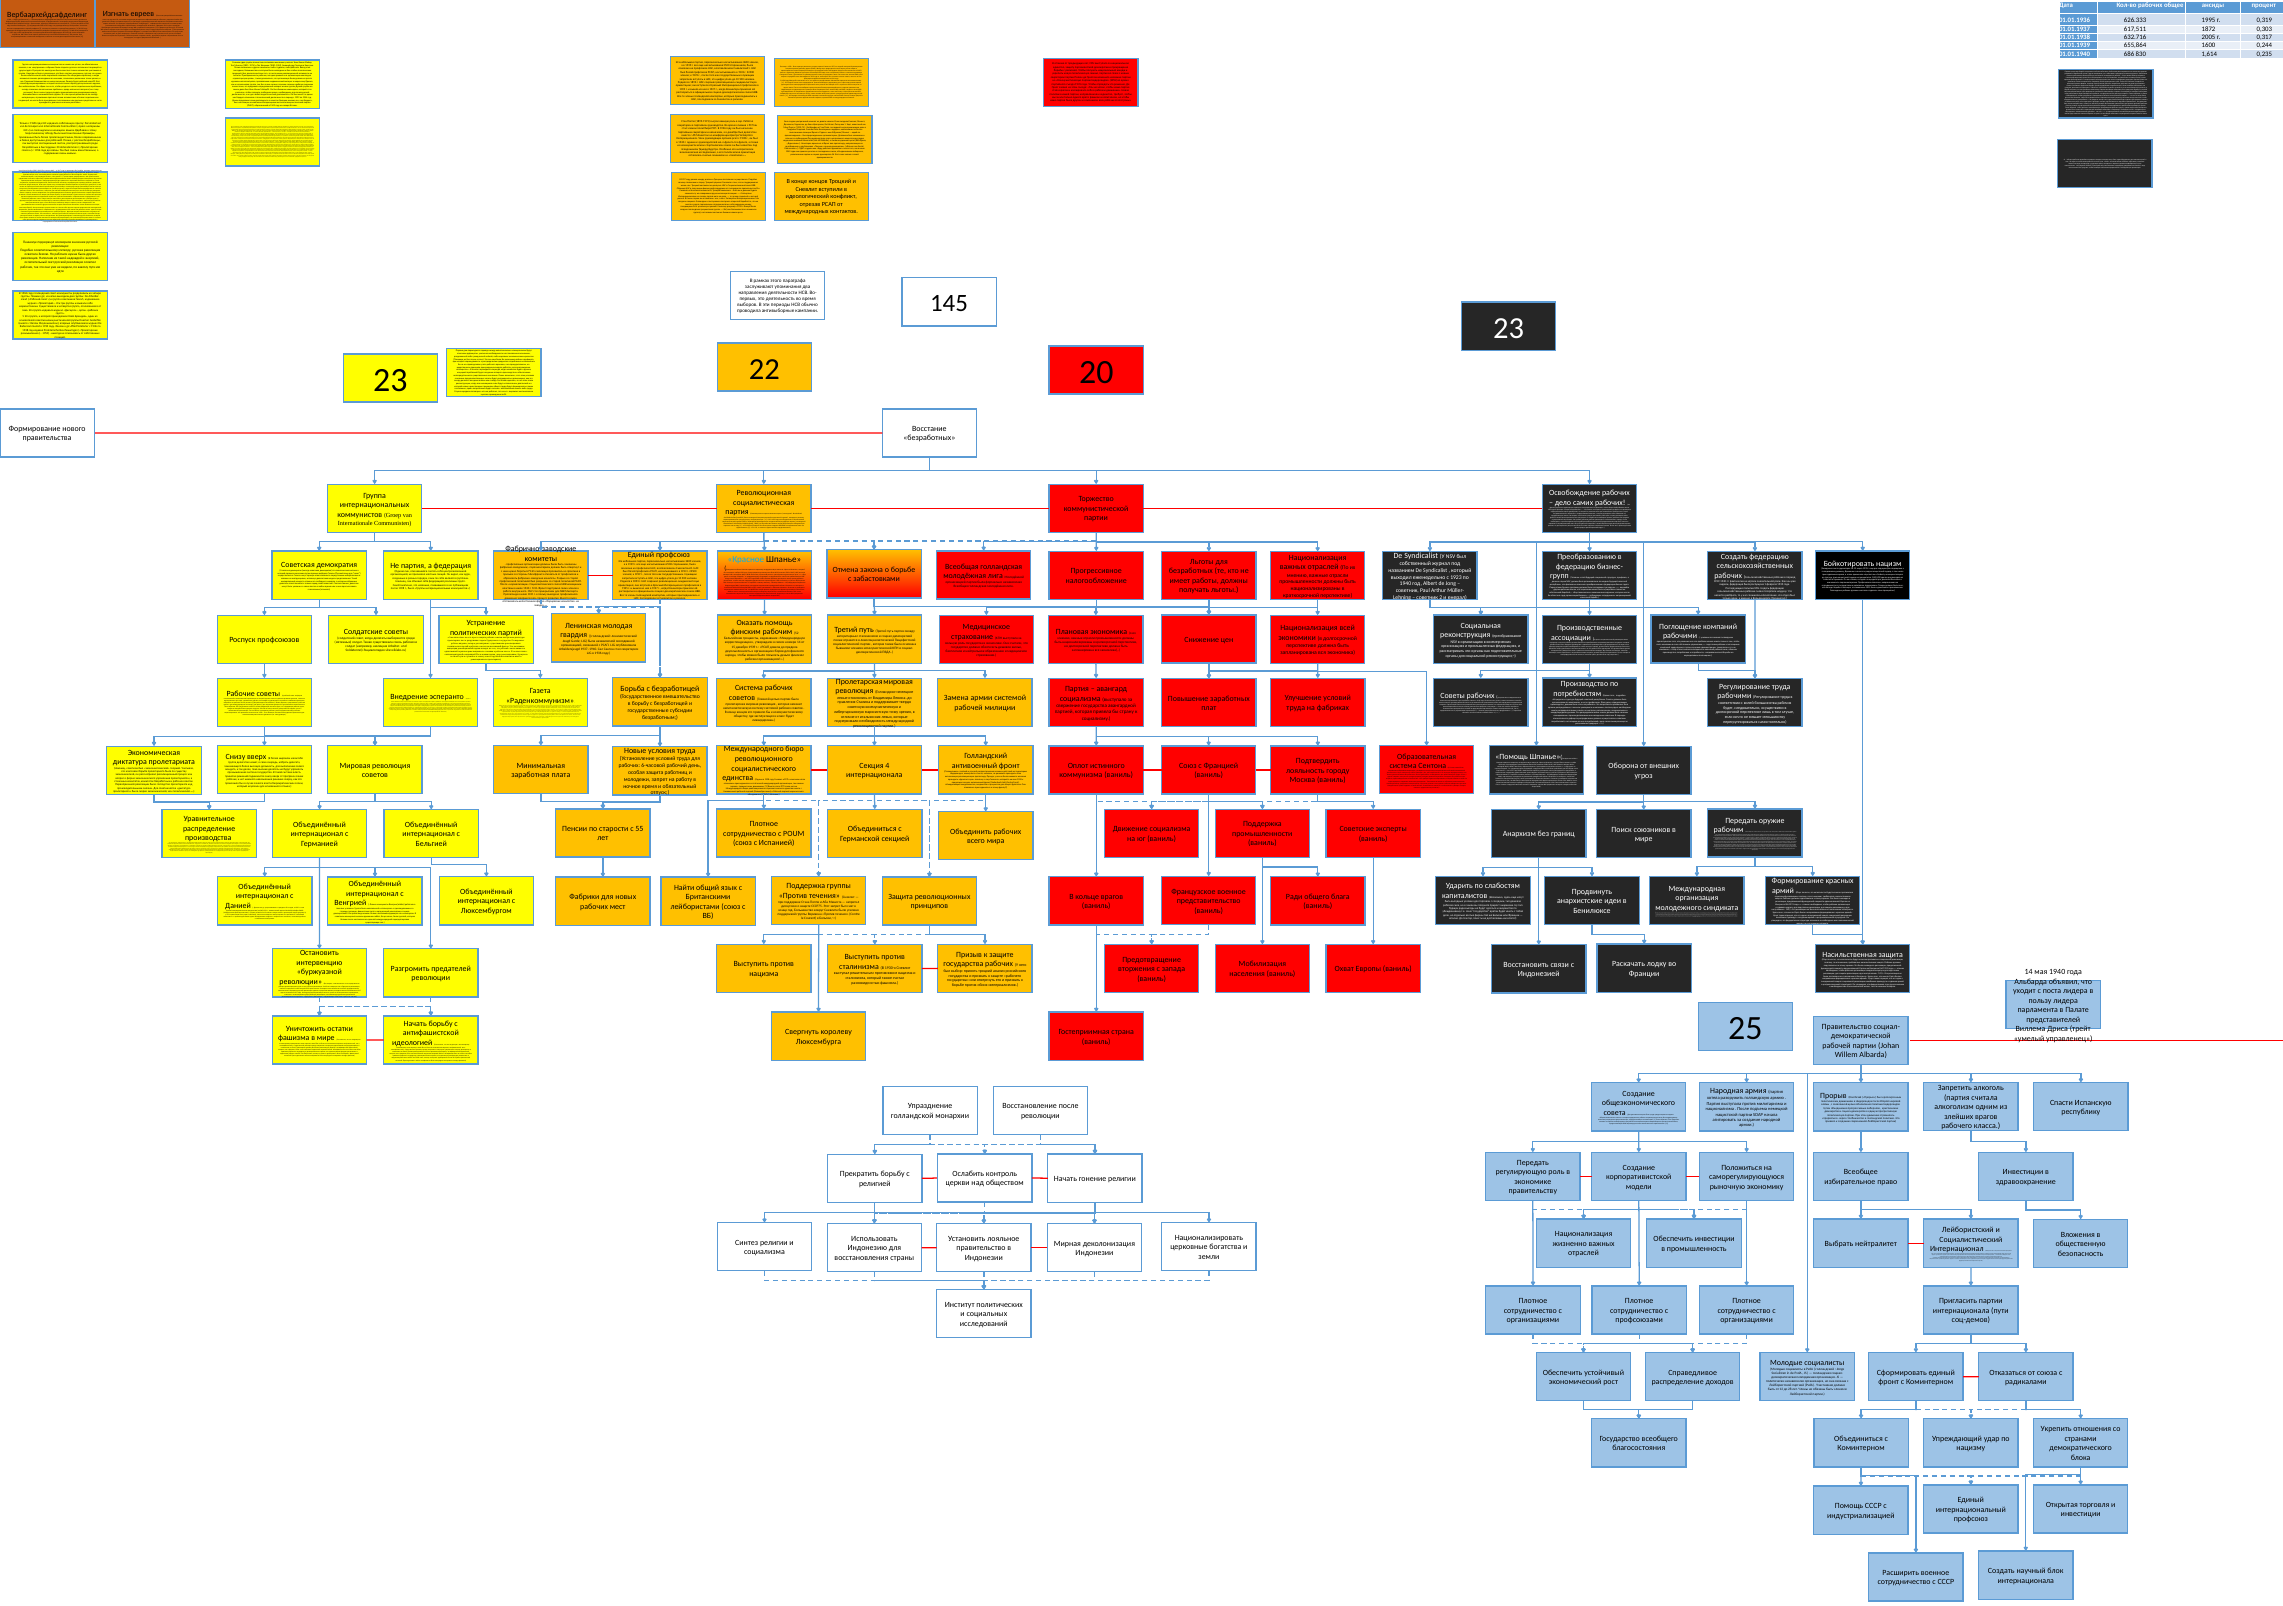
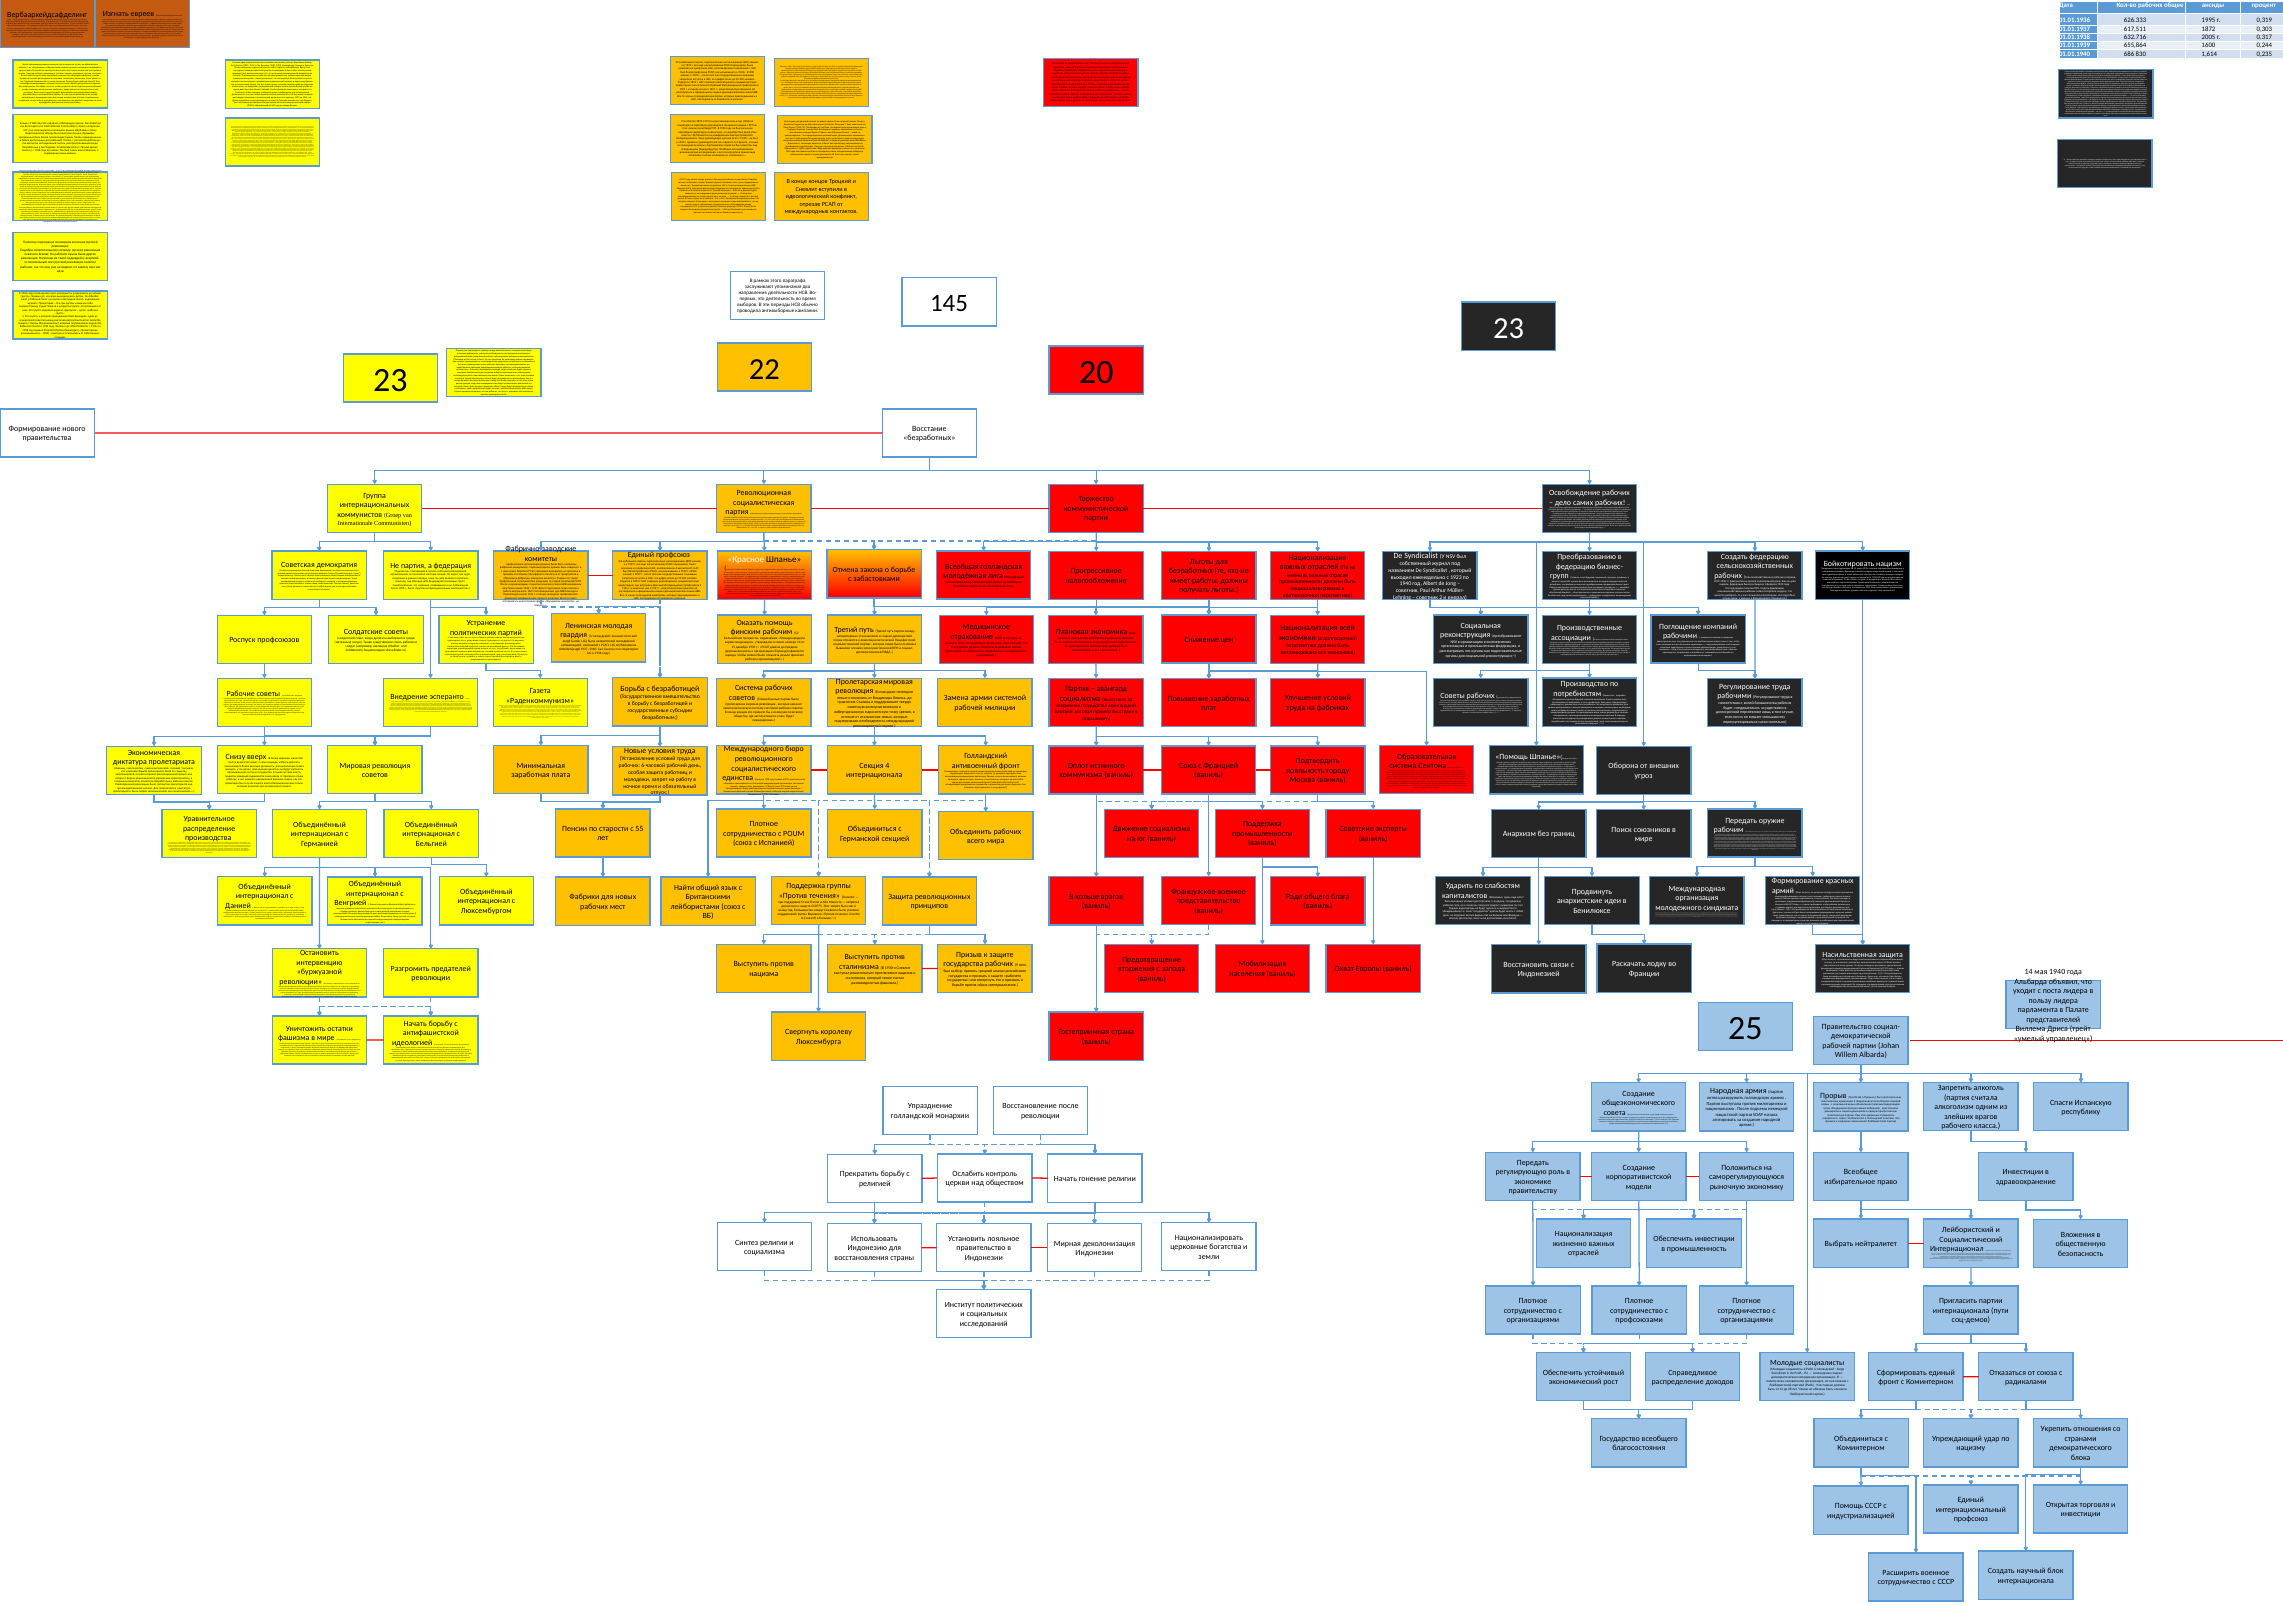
Красное colour: light blue -> white (746, 560)
